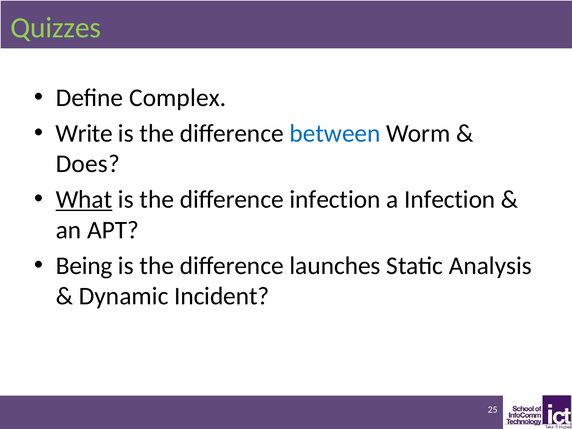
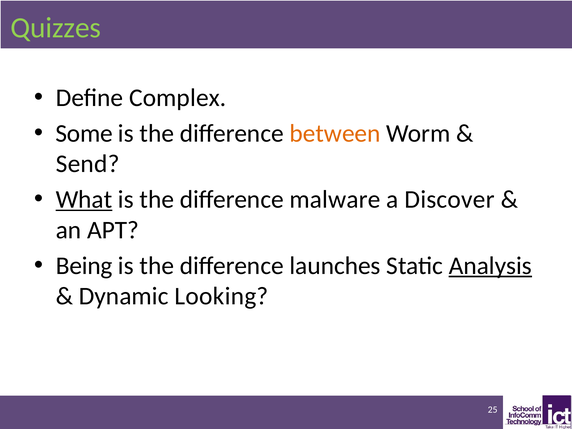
Write: Write -> Some (84, 133)
between colour: blue -> orange (335, 133)
Does: Does -> Send (88, 164)
difference infection: infection -> malware (335, 199)
a Infection: Infection -> Discover (450, 199)
Analysis underline: none -> present (490, 266)
Incident: Incident -> Looking (221, 296)
